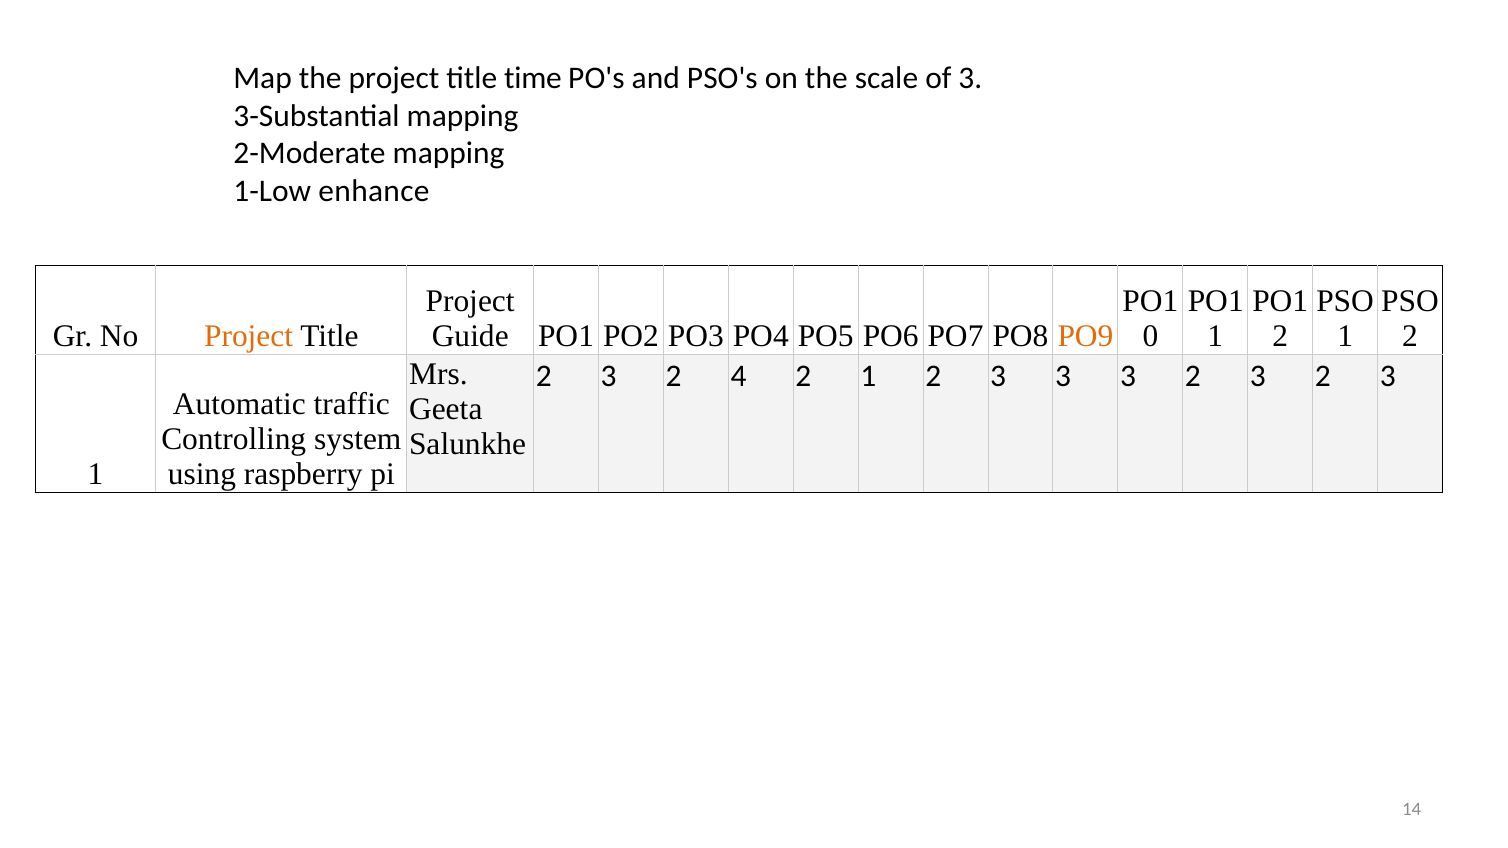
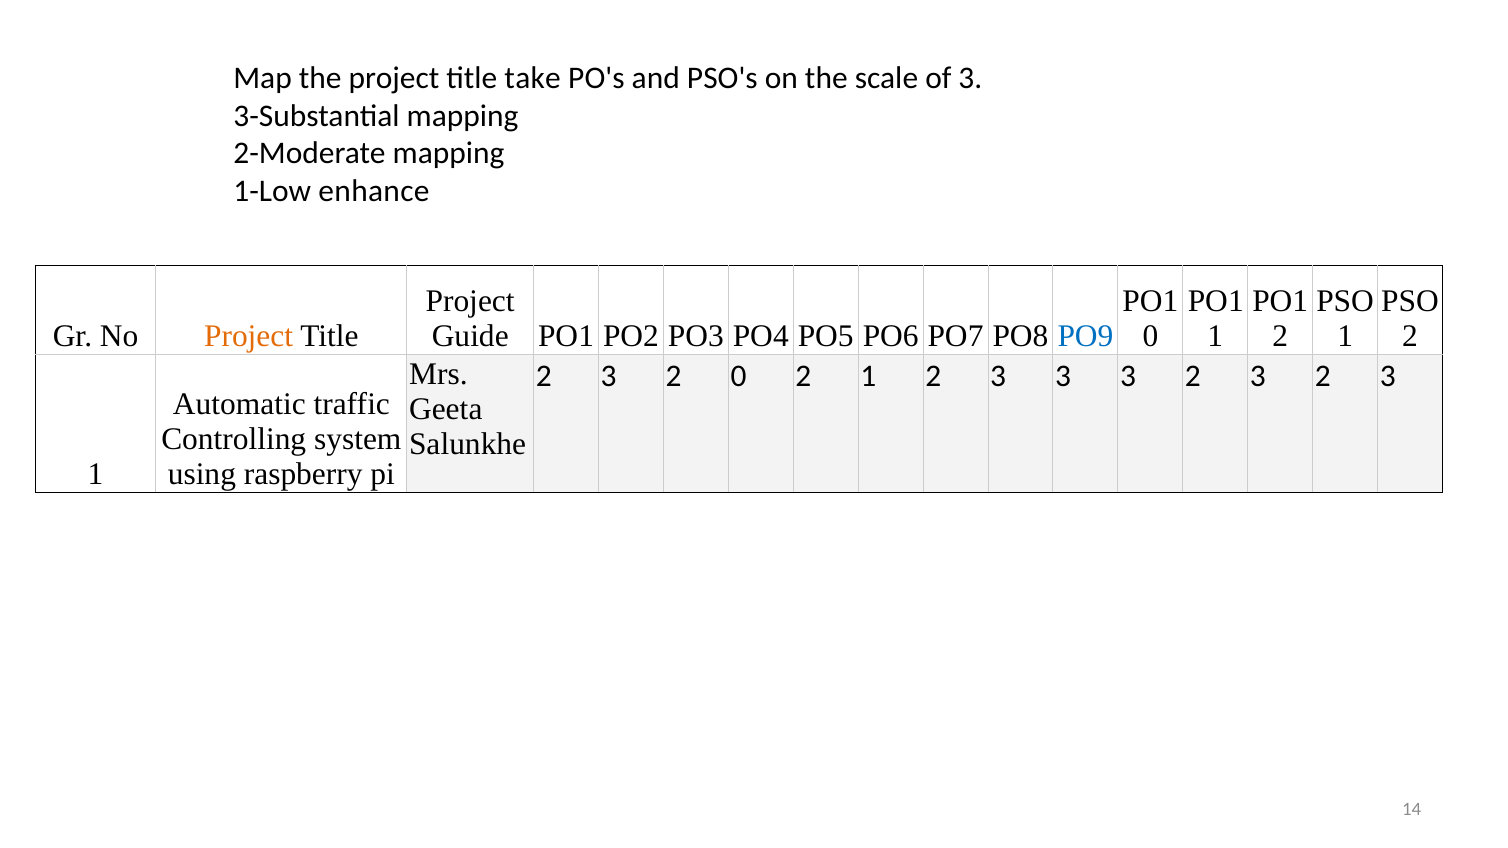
time: time -> take (533, 78)
PO9 colour: orange -> blue (1085, 336)
2 4: 4 -> 0 (739, 376)
